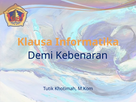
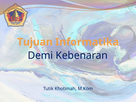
Klausa: Klausa -> Tujuan (35, 42)
